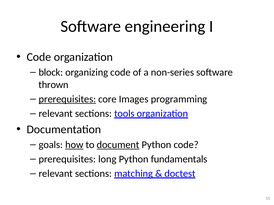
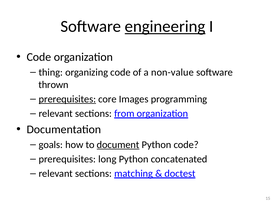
engineering underline: none -> present (165, 27)
block: block -> thing (51, 73)
non-series: non-series -> non-value (172, 73)
tools: tools -> from (124, 114)
how underline: present -> none (74, 145)
fundamentals: fundamentals -> concatenated (179, 160)
